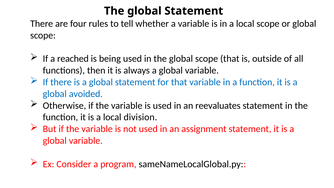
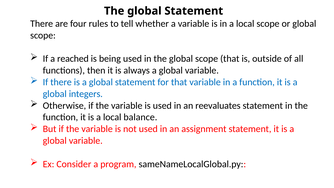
avoided: avoided -> integers (86, 94)
division: division -> balance (140, 117)
